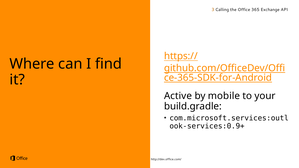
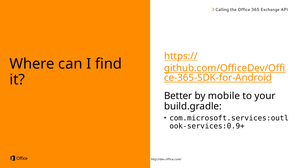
Active: Active -> Better (178, 96)
